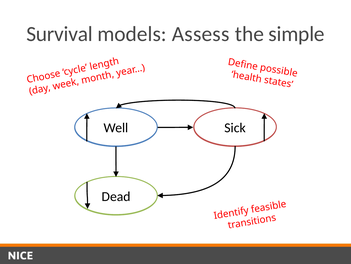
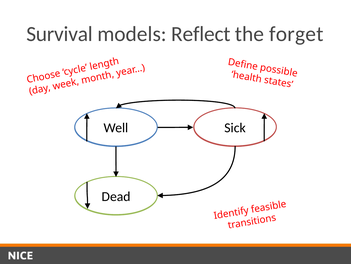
Assess: Assess -> Reflect (201, 34)
simple: simple -> forget (296, 34)
